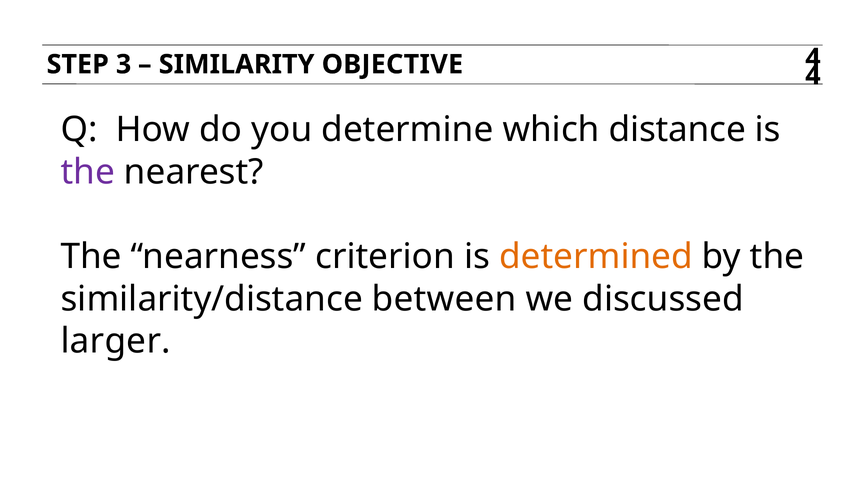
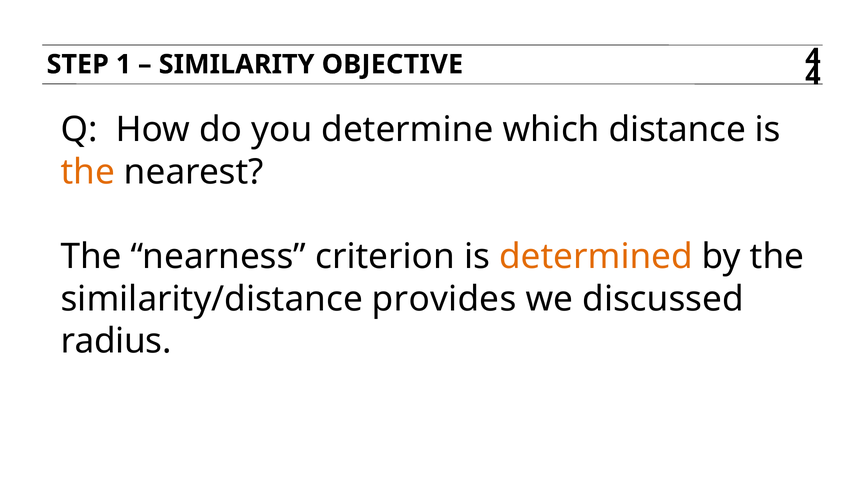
3: 3 -> 1 (124, 64)
the colour: purple -> orange (88, 172)
between: between -> provides (444, 299)
larger: larger -> radius (116, 341)
